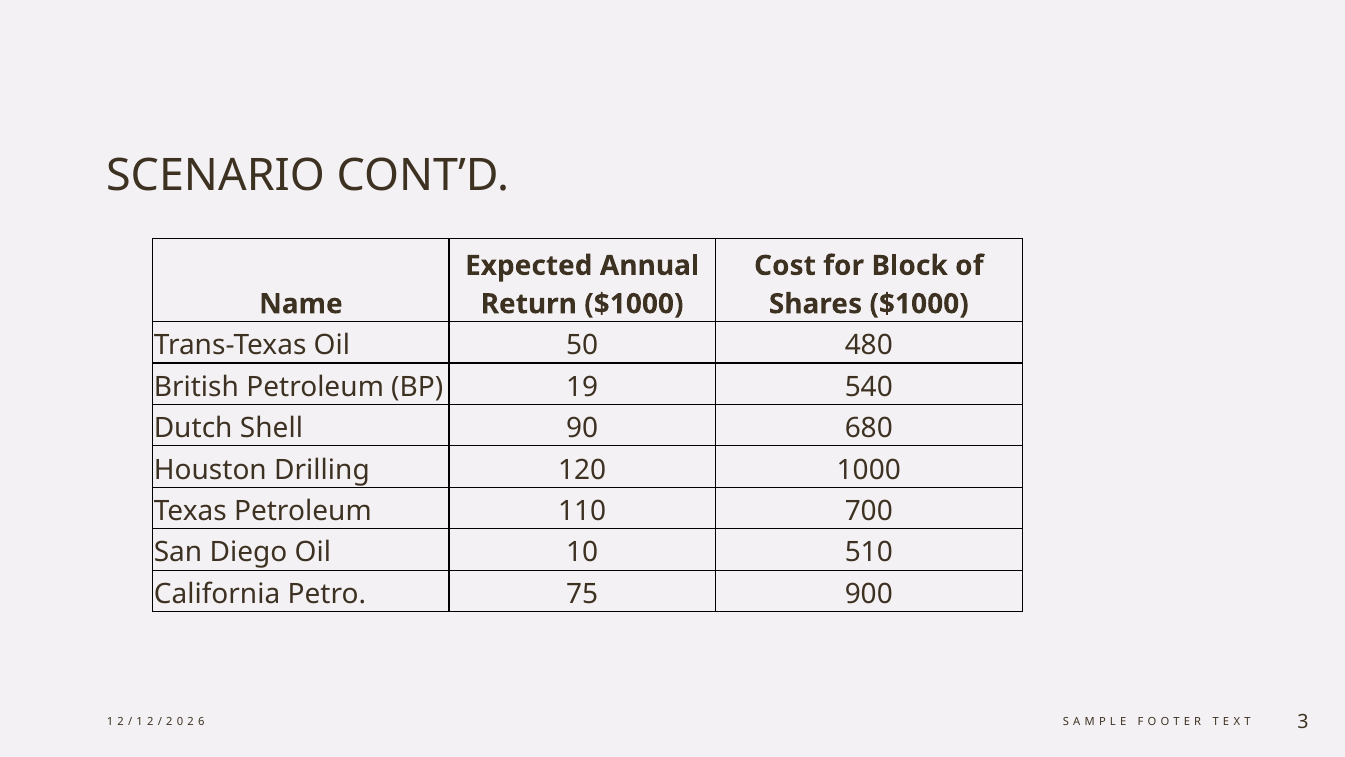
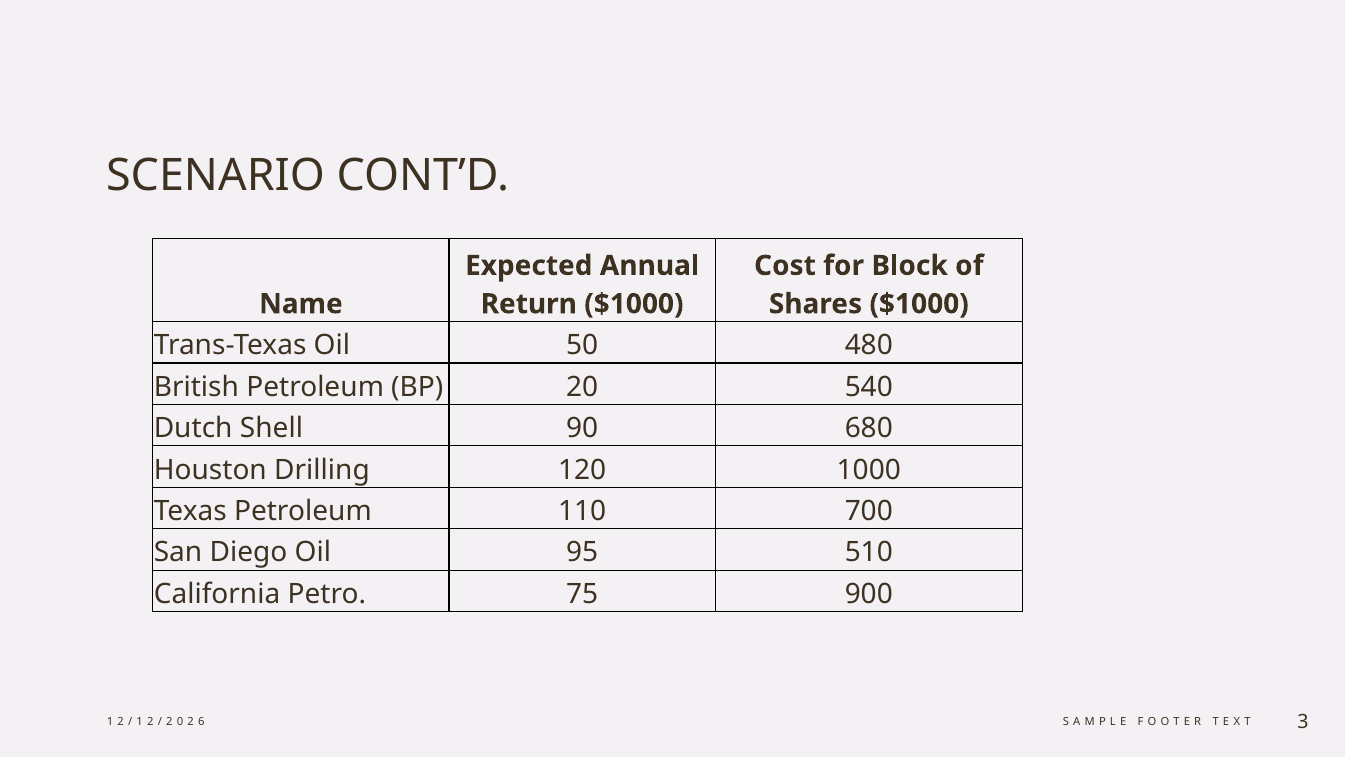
19: 19 -> 20 (582, 387)
10: 10 -> 95 (582, 552)
